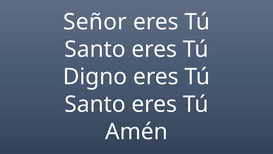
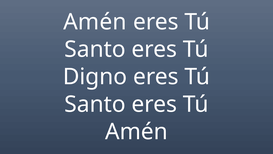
Señor: Señor -> Amén (95, 22)
